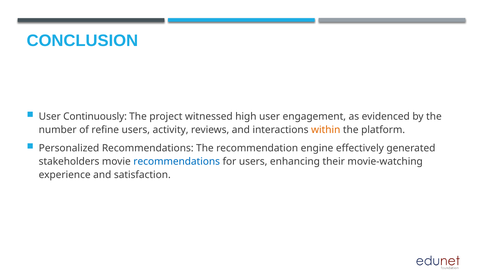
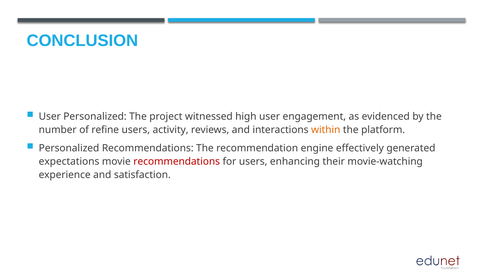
User Continuously: Continuously -> Personalized (95, 116)
stakeholders: stakeholders -> expectations (69, 161)
recommendations colour: blue -> red (177, 161)
